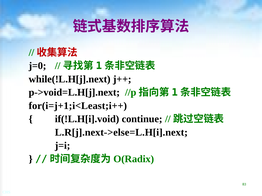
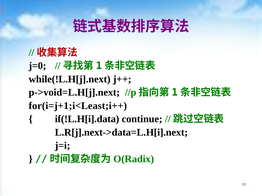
if(!L.H[i].void: if(!L.H[i].void -> if(!L.H[i].data (87, 119)
L.R[j].next->else=L.H[i].next: L.R[j].next->else=L.H[i].next -> L.R[j].next->data=L.H[i].next (121, 133)
